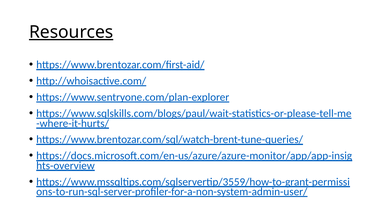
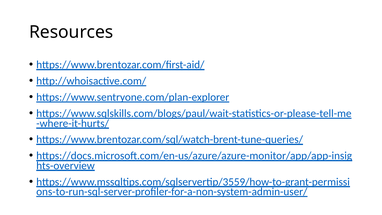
Resources underline: present -> none (71, 32)
